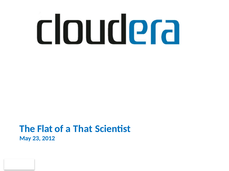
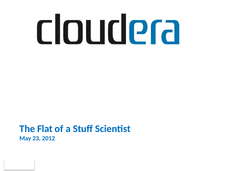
That: That -> Stuff (83, 129)
